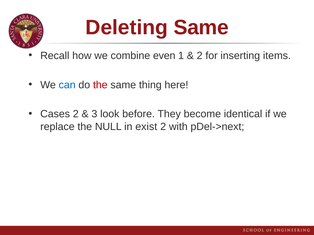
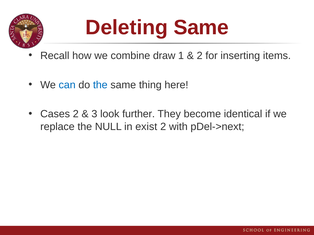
even: even -> draw (164, 56)
the colour: red -> blue (100, 85)
before: before -> further (139, 114)
